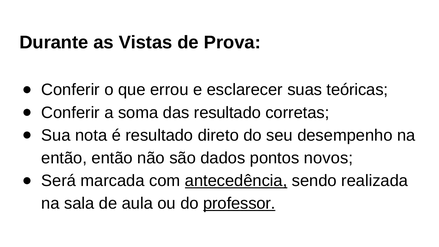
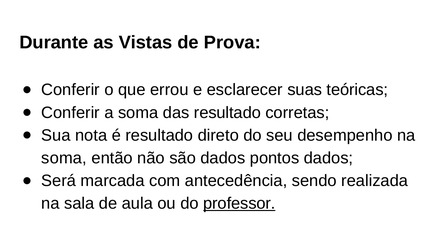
então: então -> soma (64, 158)
pontos novos: novos -> dados (329, 158)
antecedência underline: present -> none (236, 181)
